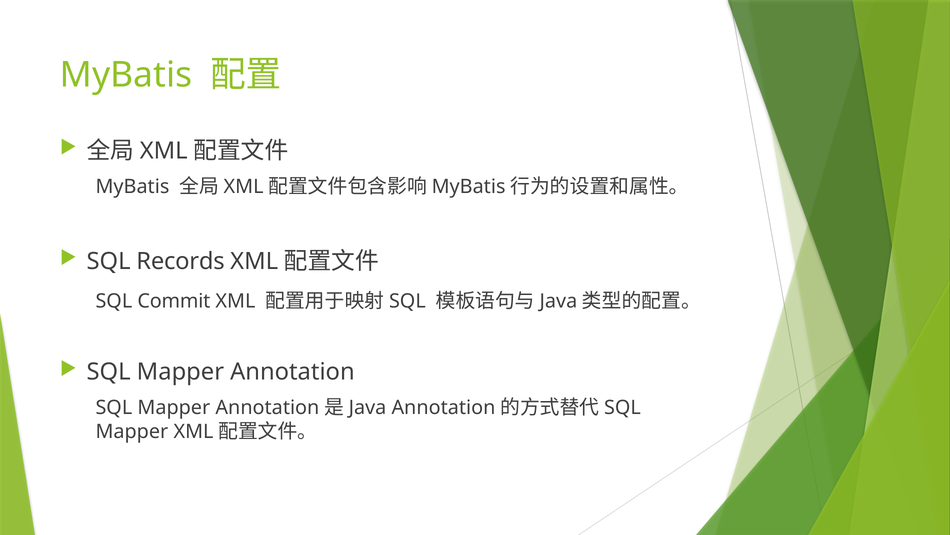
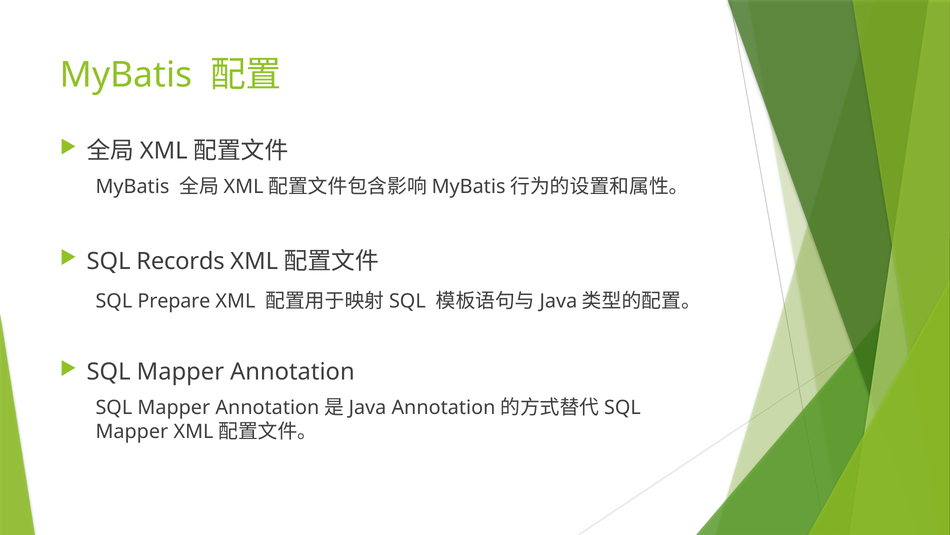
Commit: Commit -> Prepare (174, 301)
